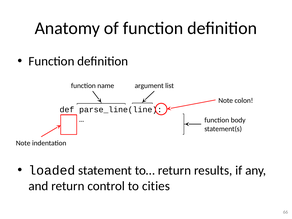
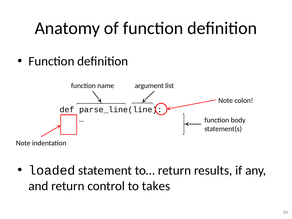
cities: cities -> takes (156, 186)
